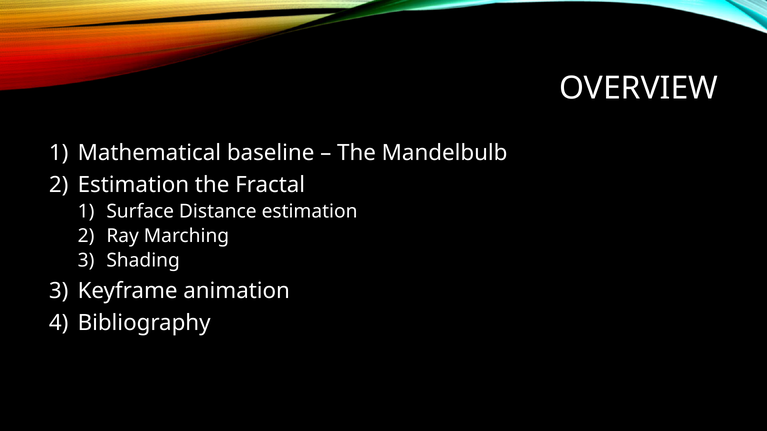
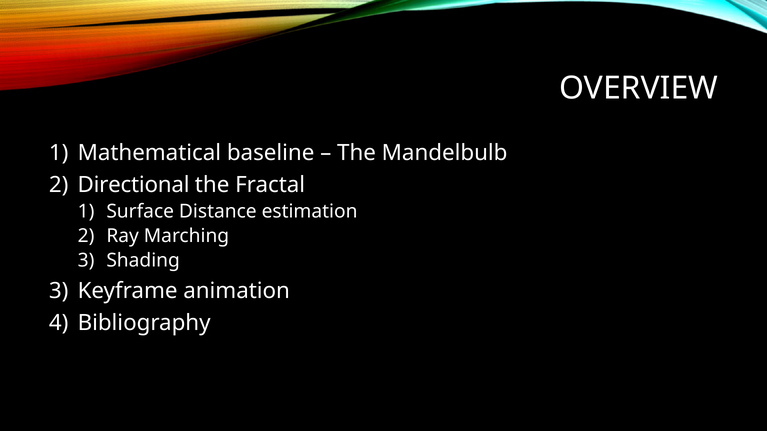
Estimation: Estimation -> Directional (134, 185)
